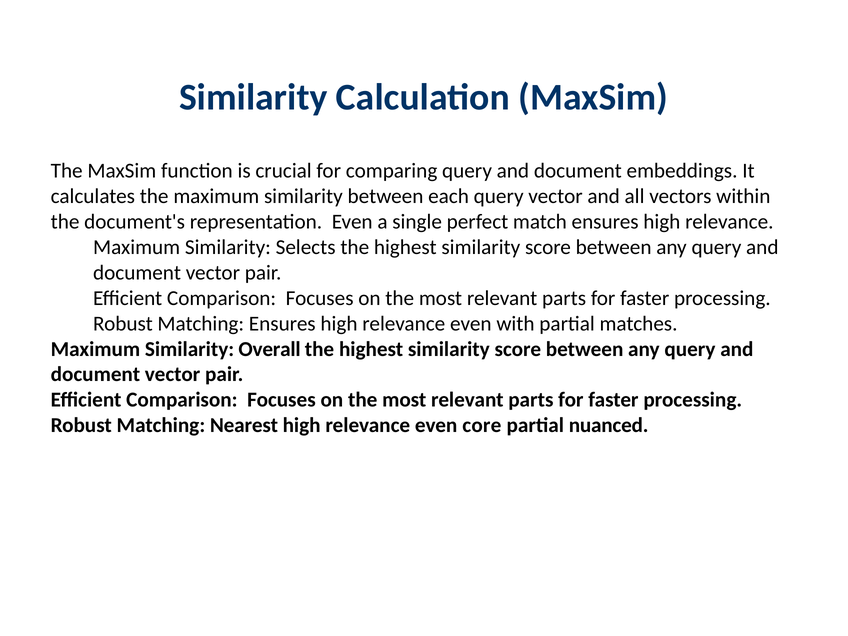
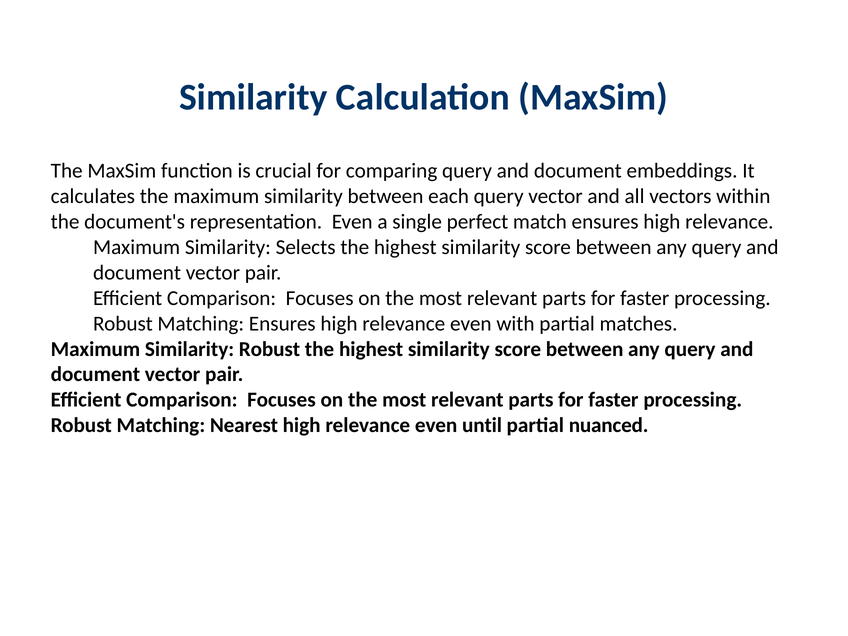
Similarity Overall: Overall -> Robust (269, 349)
core: core -> until (482, 425)
